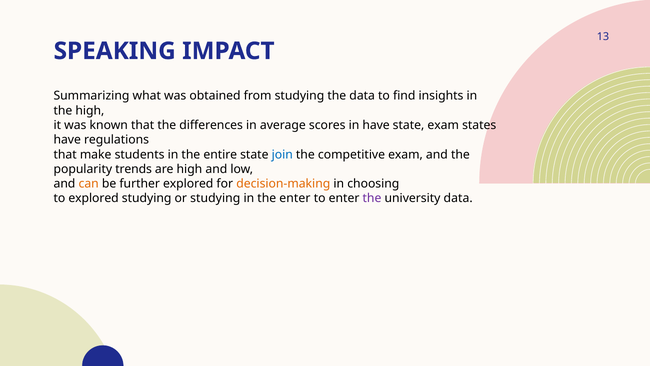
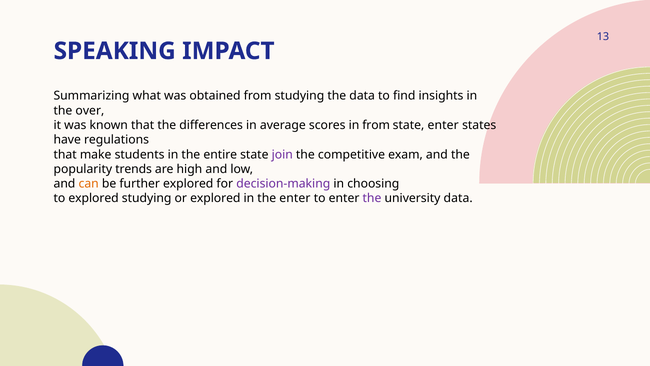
the high: high -> over (90, 110)
in have: have -> from (376, 125)
state exam: exam -> enter (443, 125)
join colour: blue -> purple (282, 154)
decision-making colour: orange -> purple (283, 184)
or studying: studying -> explored (215, 198)
